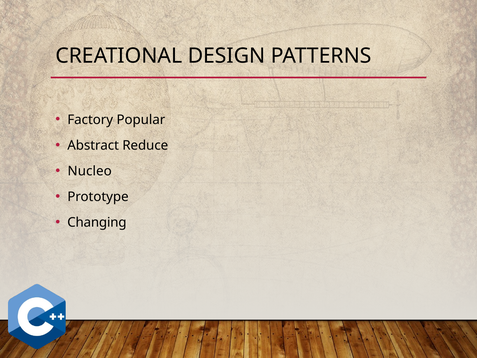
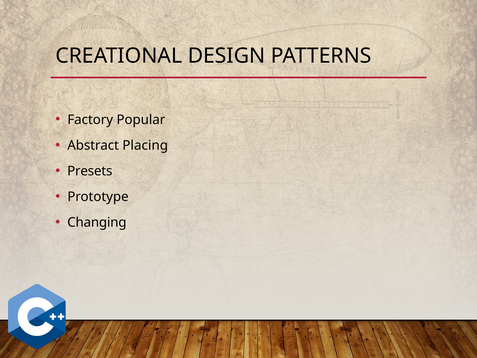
Reduce: Reduce -> Placing (145, 145)
Nucleo: Nucleo -> Presets (90, 171)
